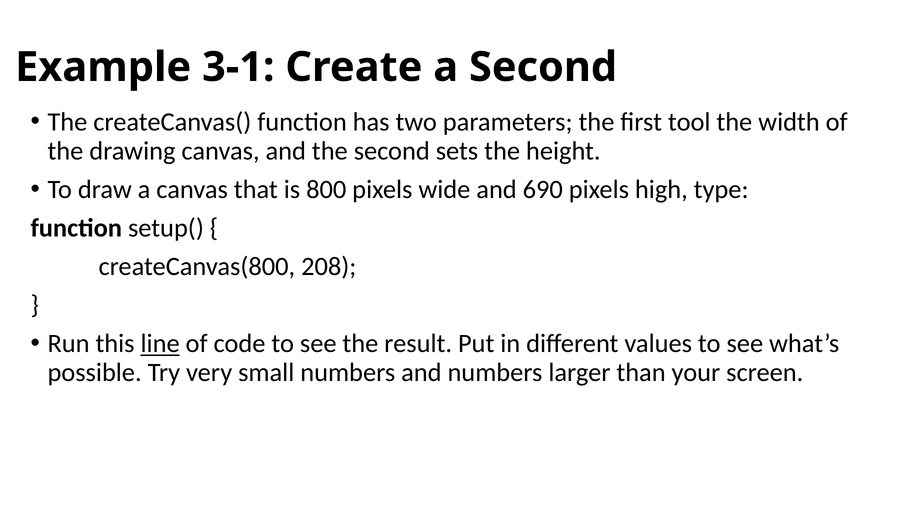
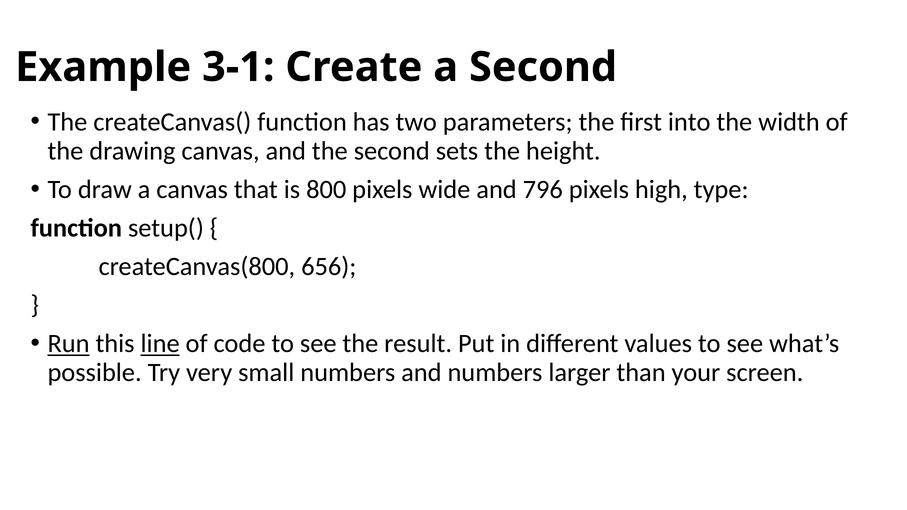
tool: tool -> into (689, 122)
690: 690 -> 796 (543, 190)
208: 208 -> 656 (329, 267)
Run underline: none -> present (69, 344)
